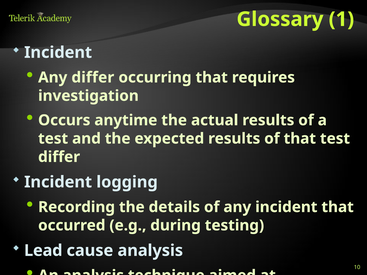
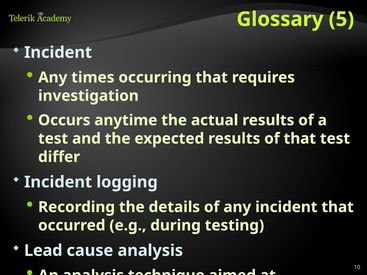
1: 1 -> 5 (341, 19)
Any differ: differ -> times (93, 78)
